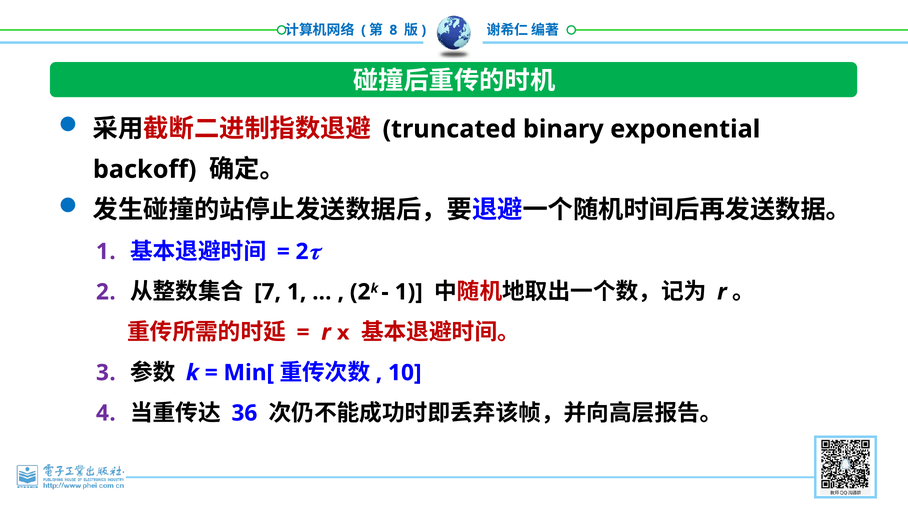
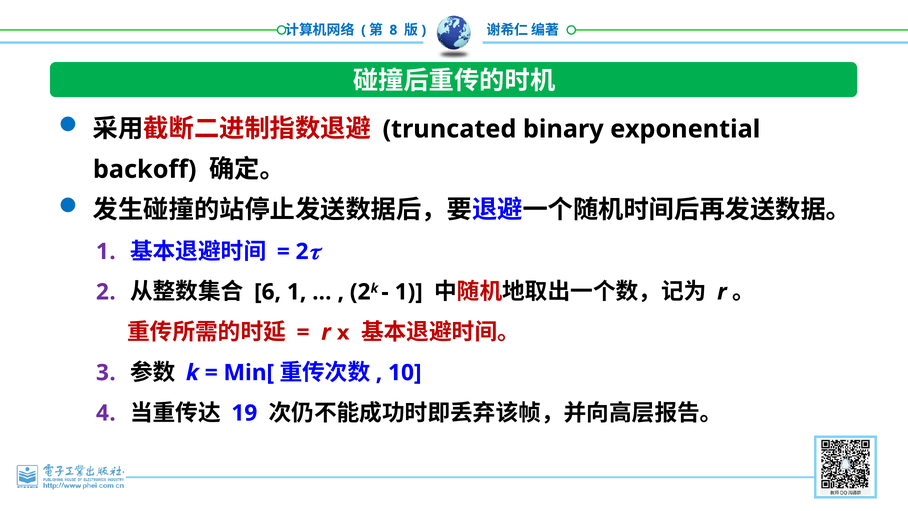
7: 7 -> 6 (268, 292)
36: 36 -> 19 (244, 413)
